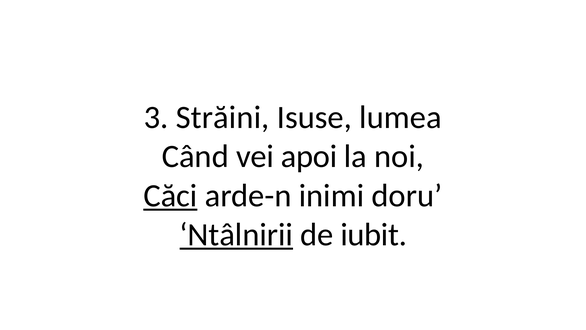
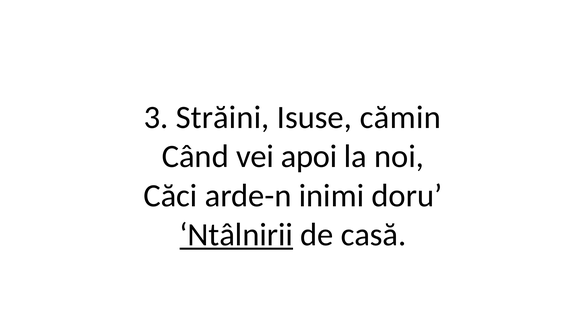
lumea: lumea -> cămin (400, 117)
Căci underline: present -> none (170, 195)
iubit: iubit -> casă (373, 234)
